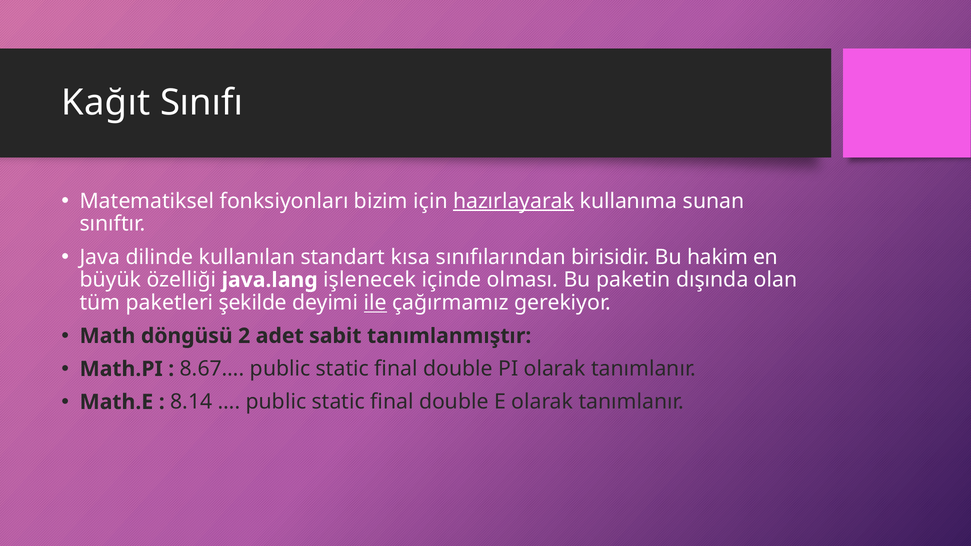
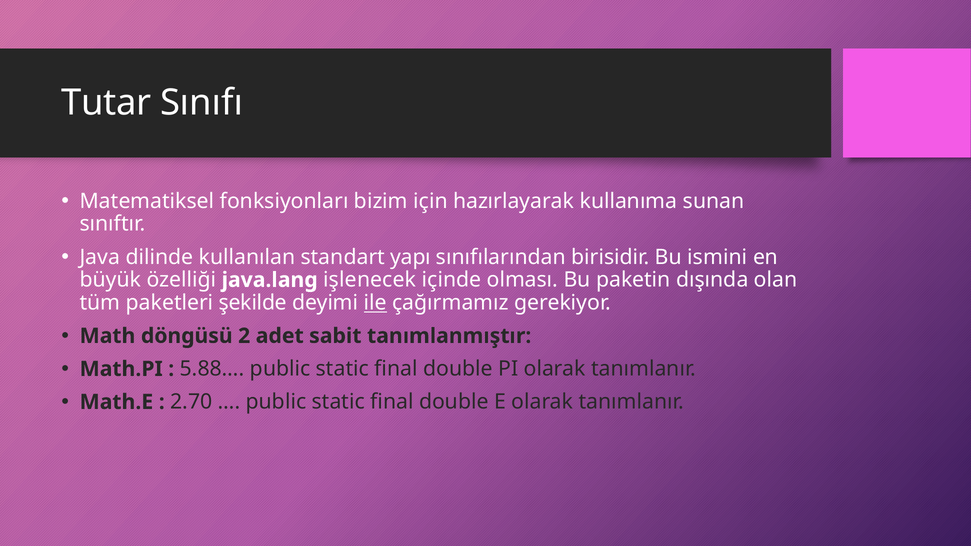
Kağıt: Kağıt -> Tutar (106, 103)
hazırlayarak underline: present -> none (514, 201)
kısa: kısa -> yapı (411, 257)
hakim: hakim -> ismini (717, 257)
8.67…: 8.67… -> 5.88… (212, 369)
8.14: 8.14 -> 2.70 (191, 402)
